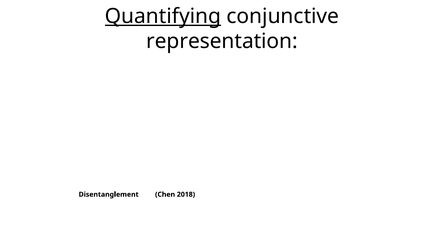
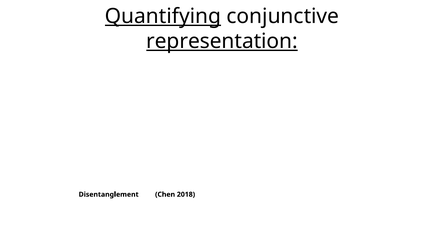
representation underline: none -> present (222, 41)
